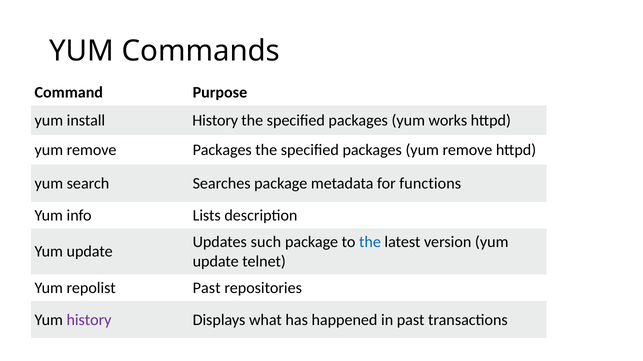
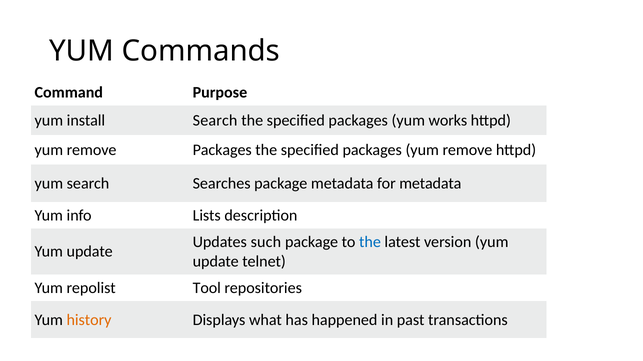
install History: History -> Search (215, 121)
for functions: functions -> metadata (430, 184)
repolist Past: Past -> Tool (207, 288)
history colour: purple -> orange (89, 320)
